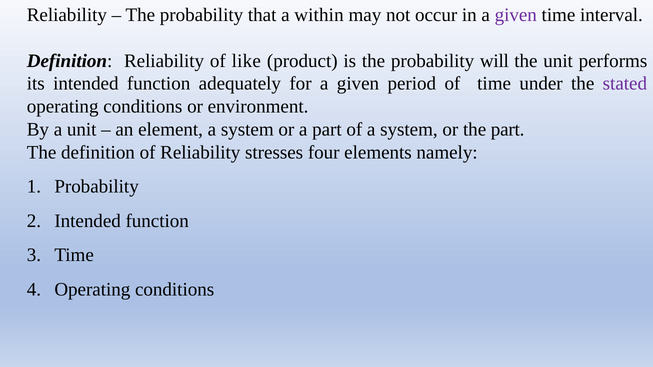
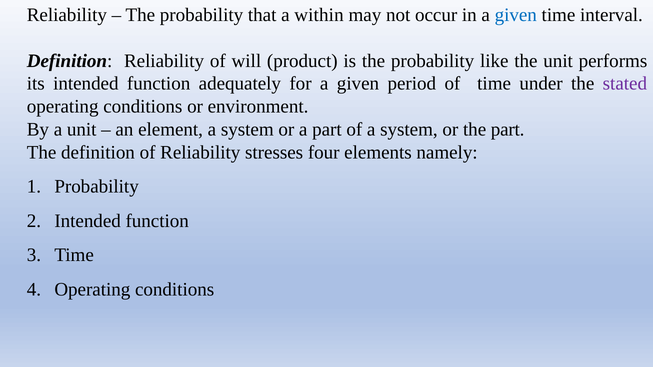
given colour: purple -> blue (516, 15)
like: like -> will (246, 61)
will: will -> like (494, 61)
